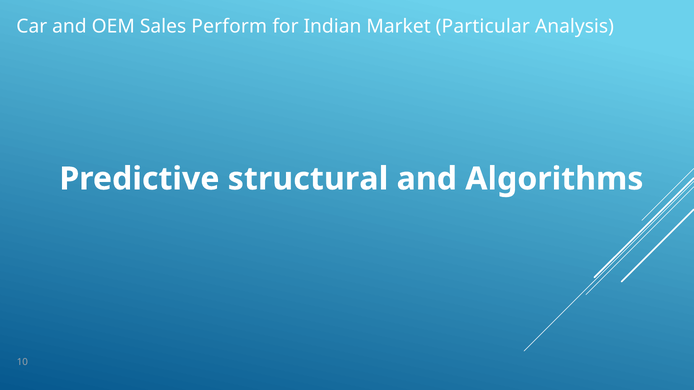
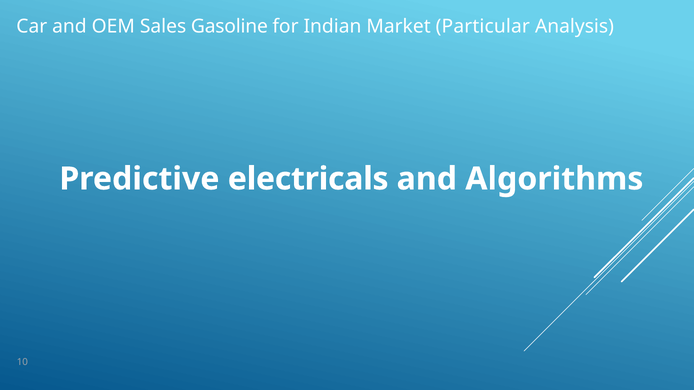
Perform: Perform -> Gasoline (229, 26)
structural: structural -> electricals (308, 179)
